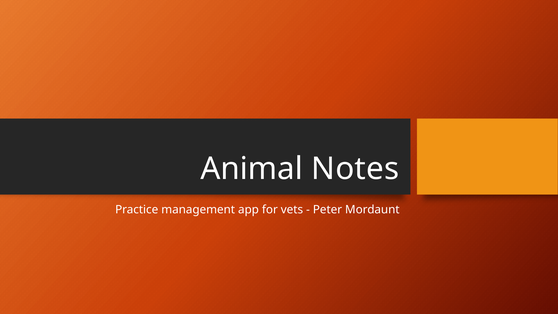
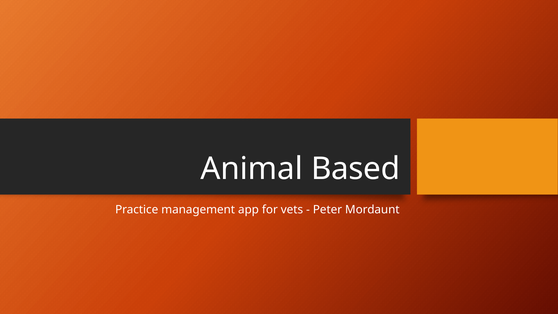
Notes: Notes -> Based (356, 169)
